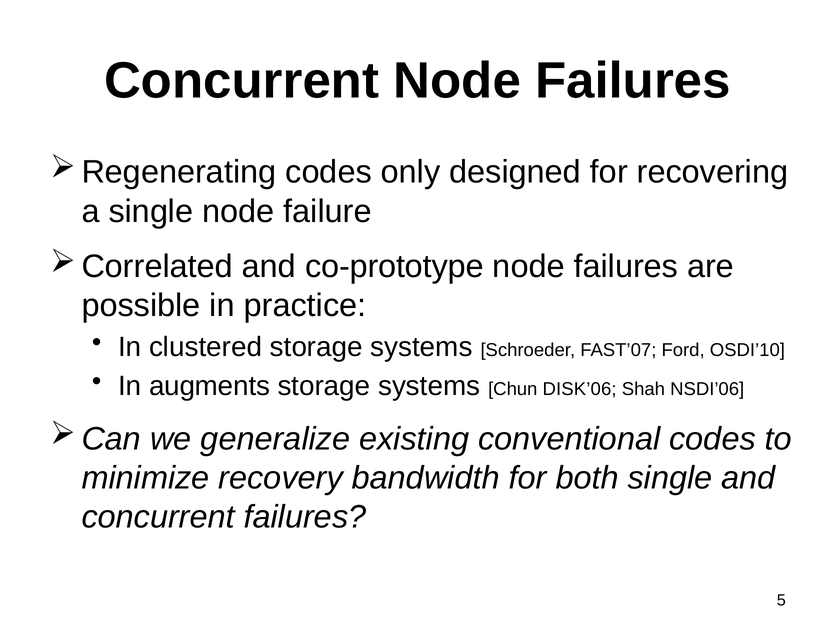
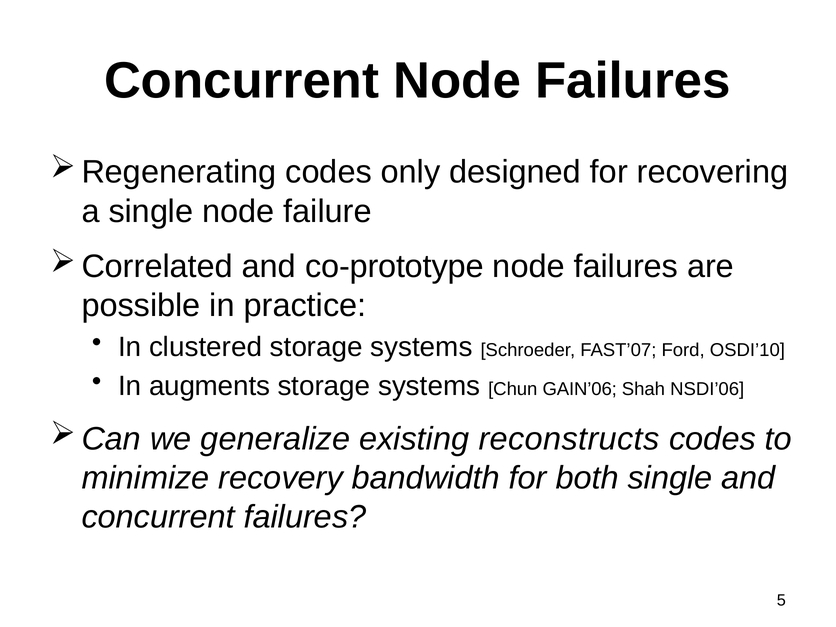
DISK’06: DISK’06 -> GAIN’06 (580, 389)
conventional: conventional -> reconstructs (569, 439)
